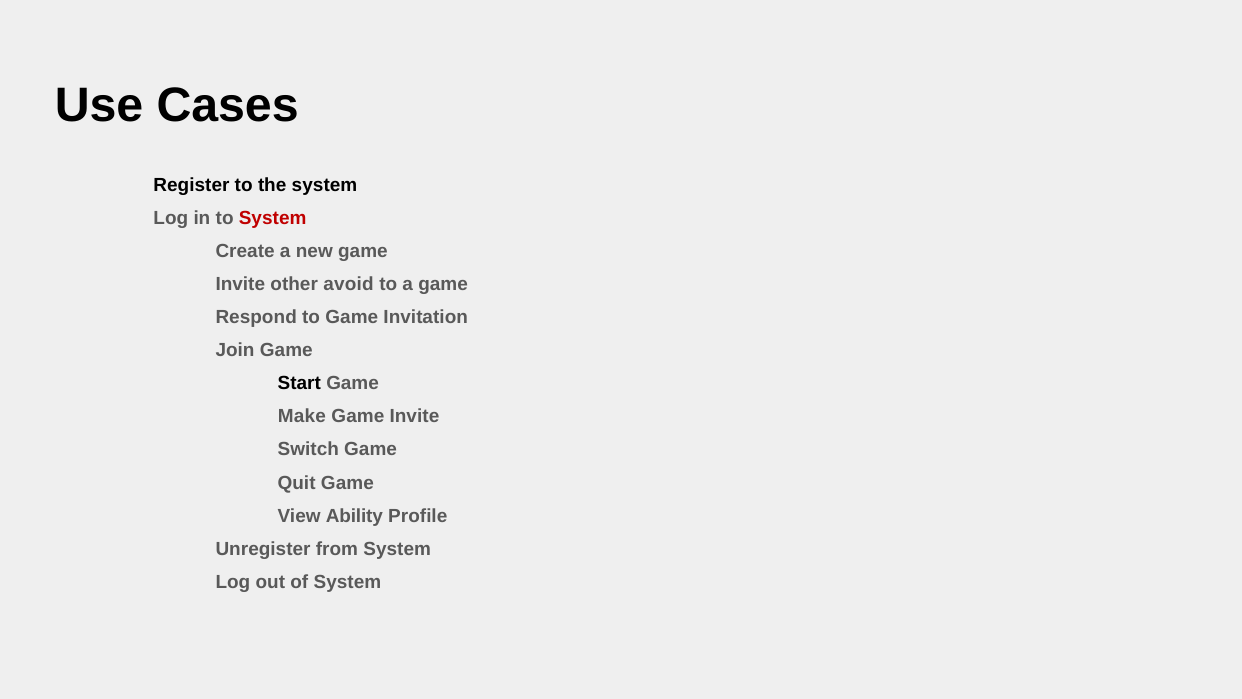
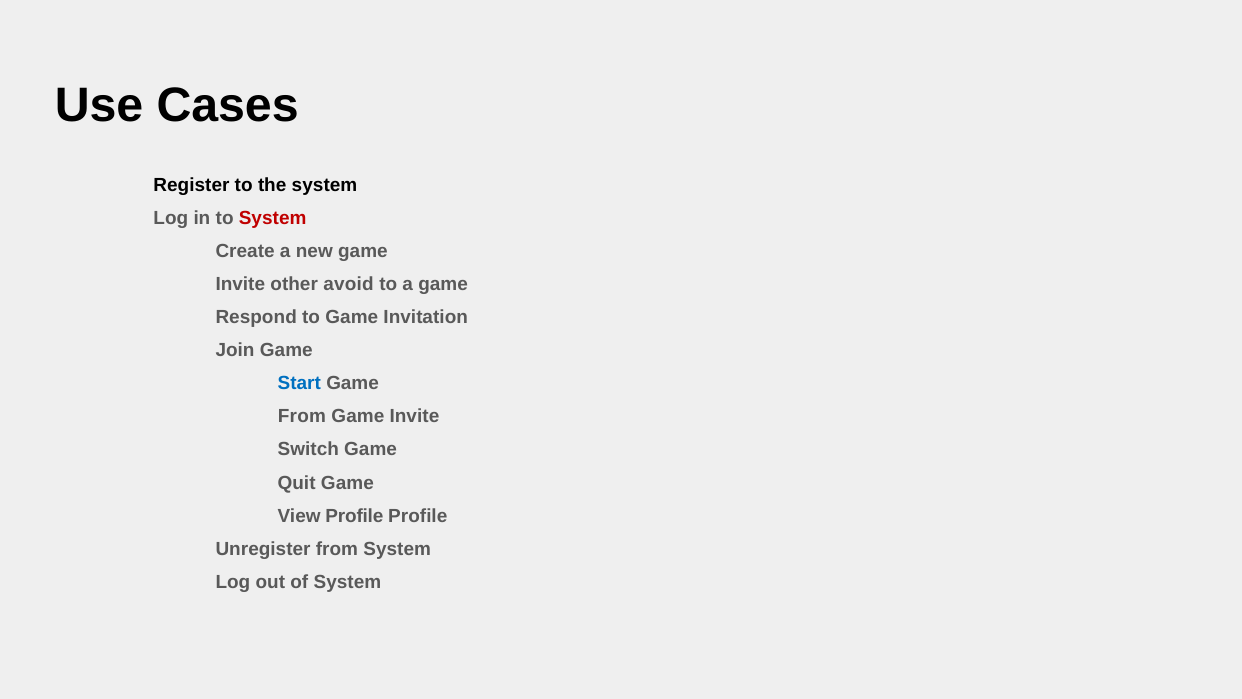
Start colour: black -> blue (299, 383)
Make: Make -> From (302, 416)
View Ability: Ability -> Profile (354, 516)
